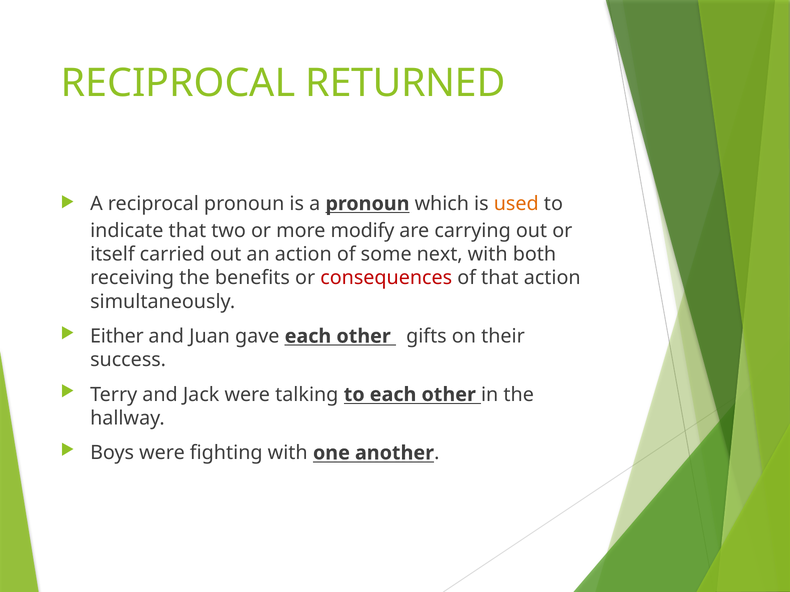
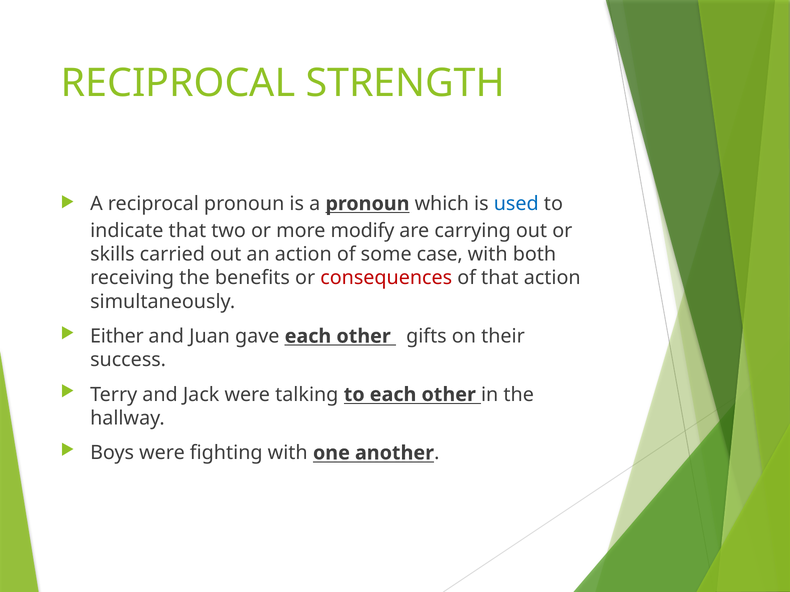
RETURNED: RETURNED -> STRENGTH (405, 83)
used colour: orange -> blue (516, 204)
itself: itself -> skills (112, 254)
next: next -> case (440, 254)
